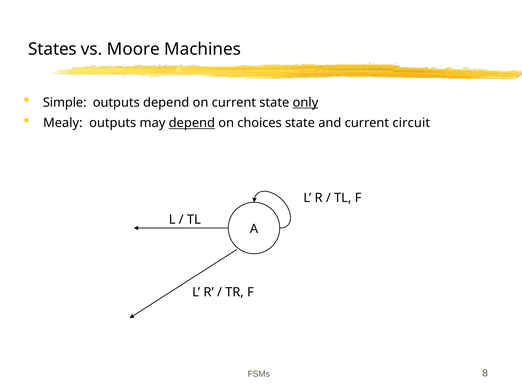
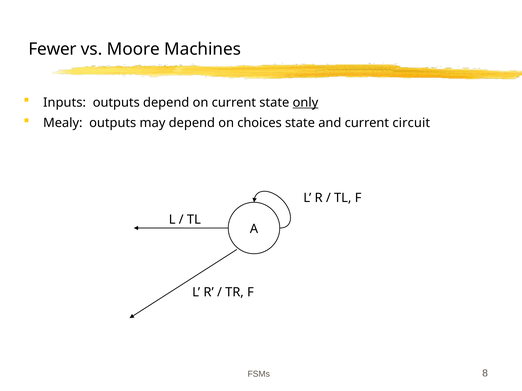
States: States -> Fewer (53, 49)
Simple: Simple -> Inputs (65, 102)
depend underline: present -> none (192, 123)
